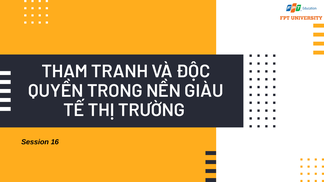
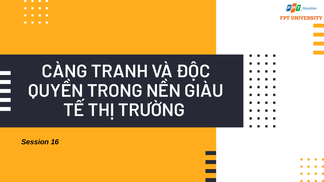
THAM: THAM -> CÀNG (65, 72)
